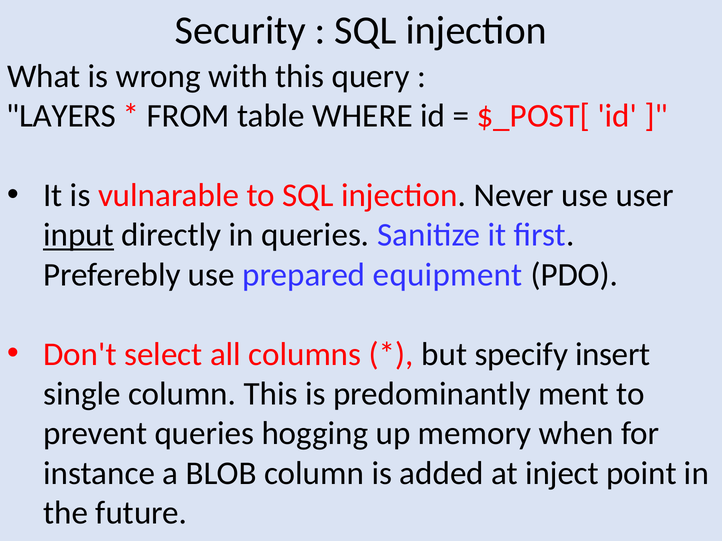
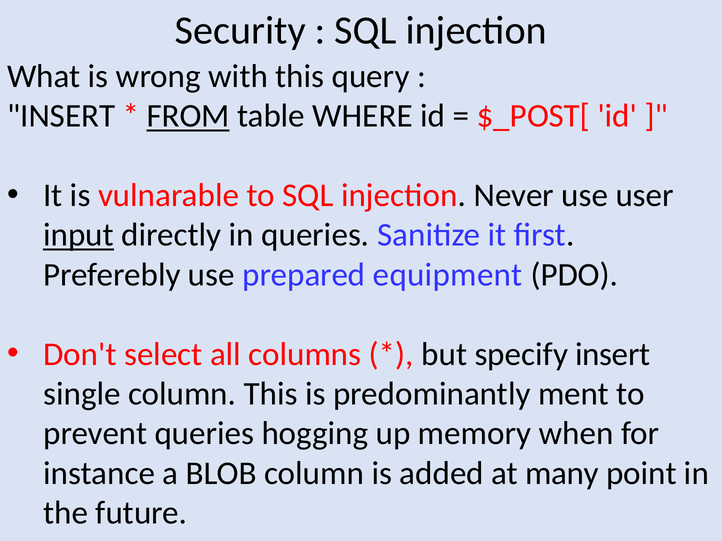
LAYERS: LAYERS -> INSERT (61, 116)
FROM underline: none -> present (188, 116)
inject: inject -> many (562, 474)
